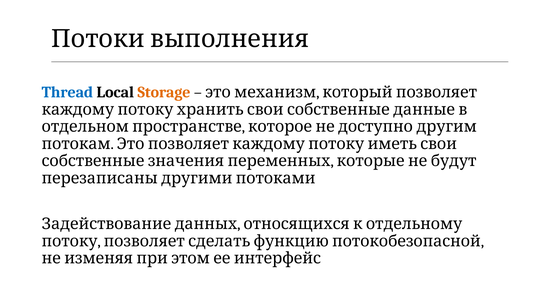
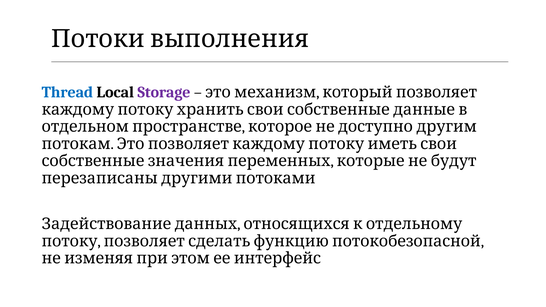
Storage colour: orange -> purple (164, 92)
